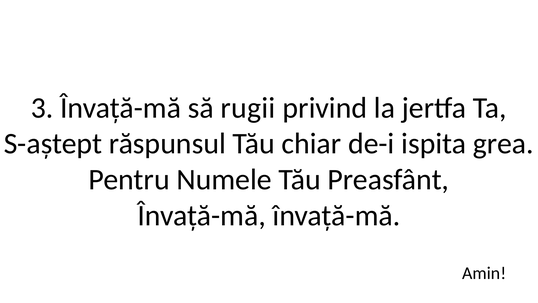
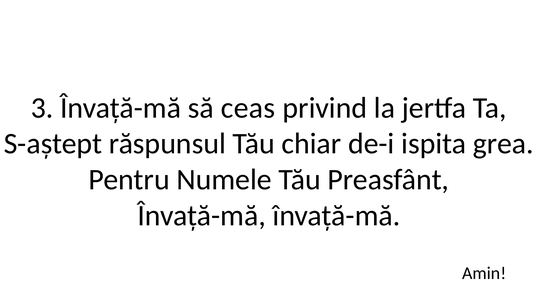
rugii: rugii -> ceas (248, 108)
